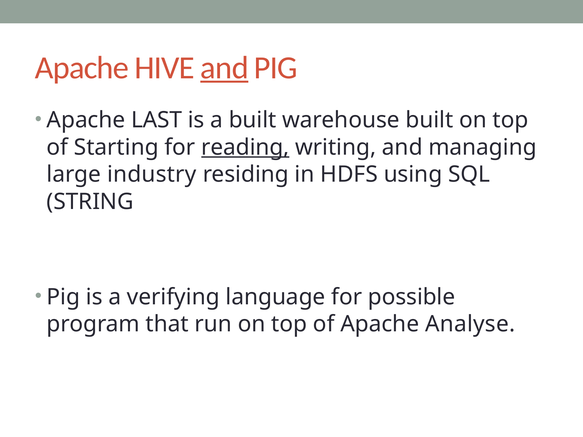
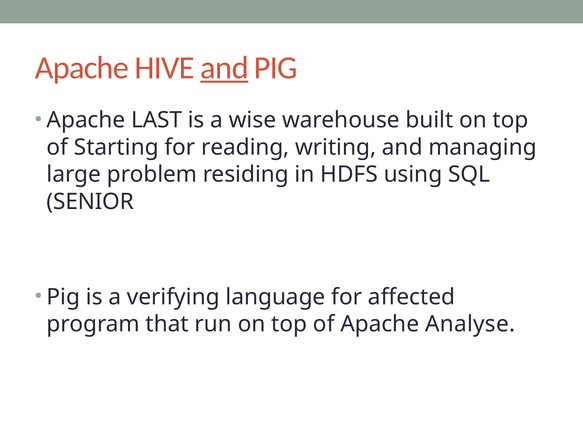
a built: built -> wise (253, 120)
reading underline: present -> none (245, 147)
industry: industry -> problem (152, 175)
STRING: STRING -> SENIOR (90, 202)
possible: possible -> affected (412, 297)
